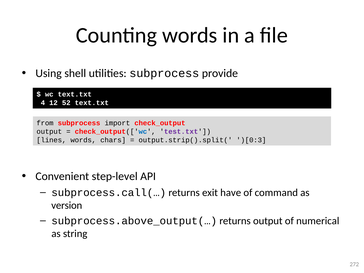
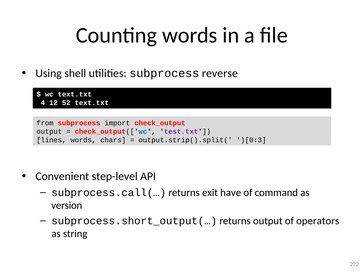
provide: provide -> reverse (220, 73)
subprocess.above_output(…: subprocess.above_output(… -> subprocess.short_output(… (134, 221)
numerical: numerical -> operators (318, 221)
